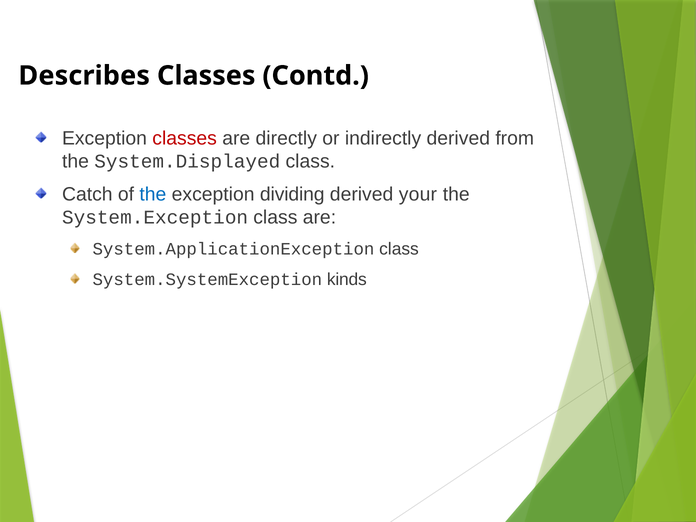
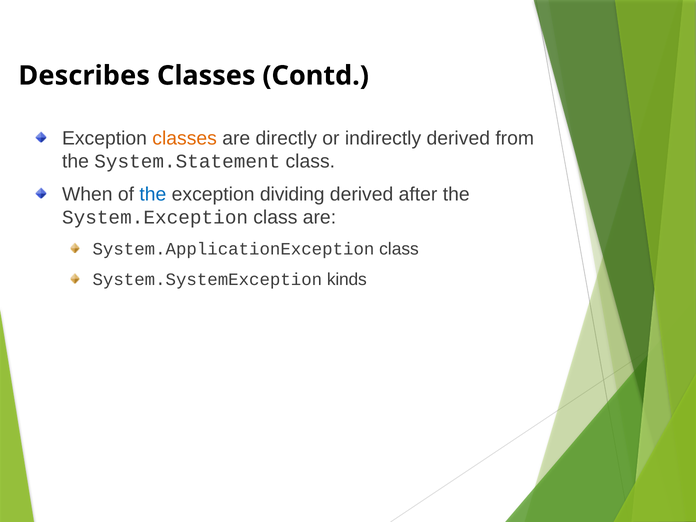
classes colour: red -> orange (185, 138)
System.Displayed: System.Displayed -> System.Statement (187, 161)
Catch: Catch -> When (87, 194)
your: your -> after (418, 194)
